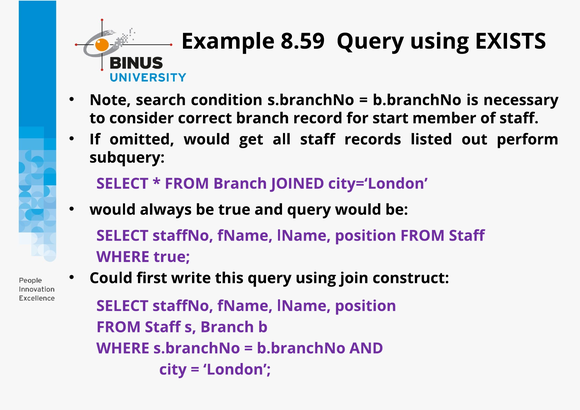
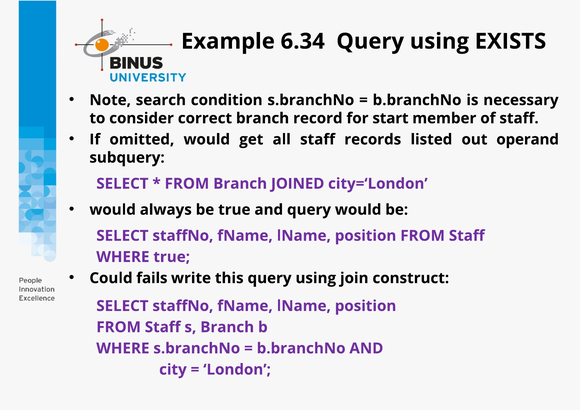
8.59: 8.59 -> 6.34 (303, 41)
perform: perform -> operand (528, 140)
first: first -> fails (152, 278)
